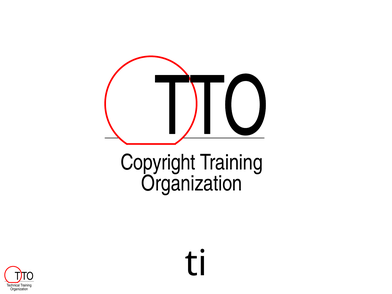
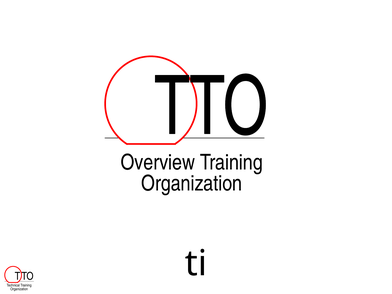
Copyright: Copyright -> Overview (158, 163)
